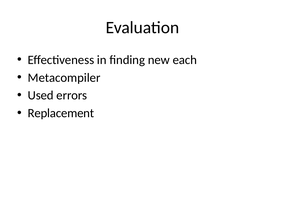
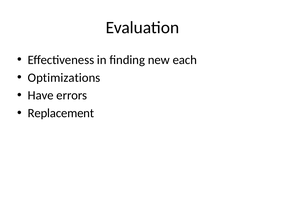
Metacompiler: Metacompiler -> Optimizations (64, 78)
Used: Used -> Have (41, 95)
